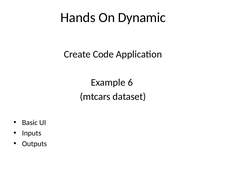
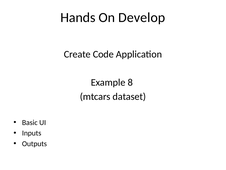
Dynamic: Dynamic -> Develop (142, 17)
6: 6 -> 8 (130, 82)
